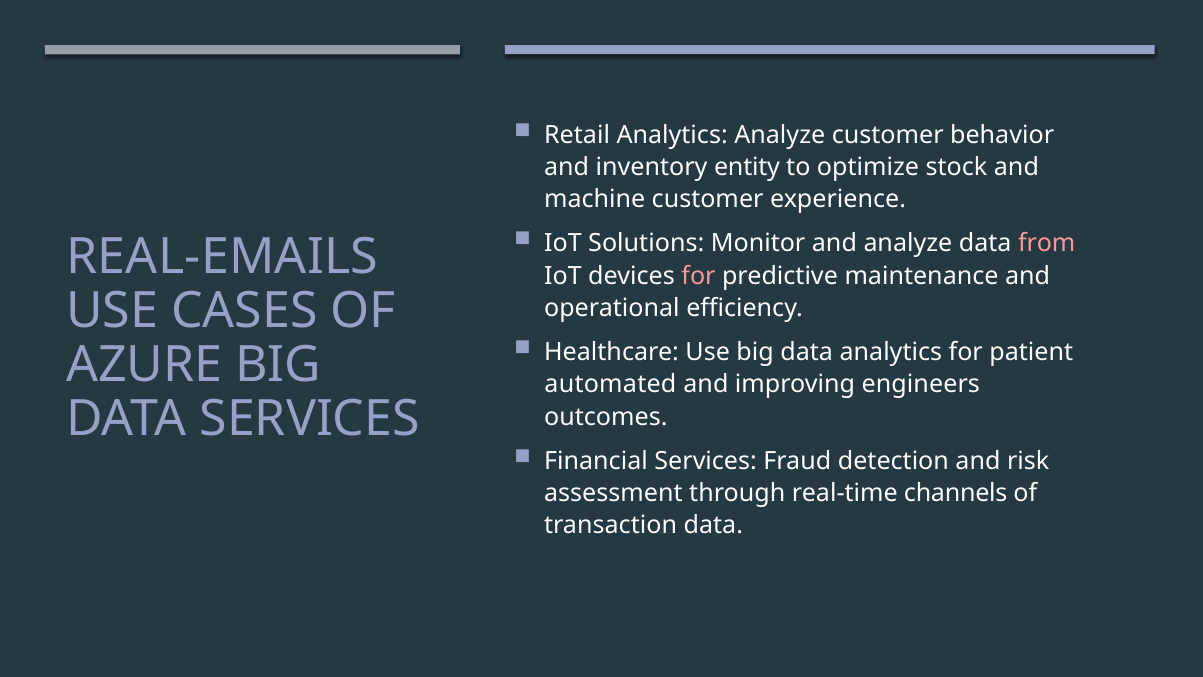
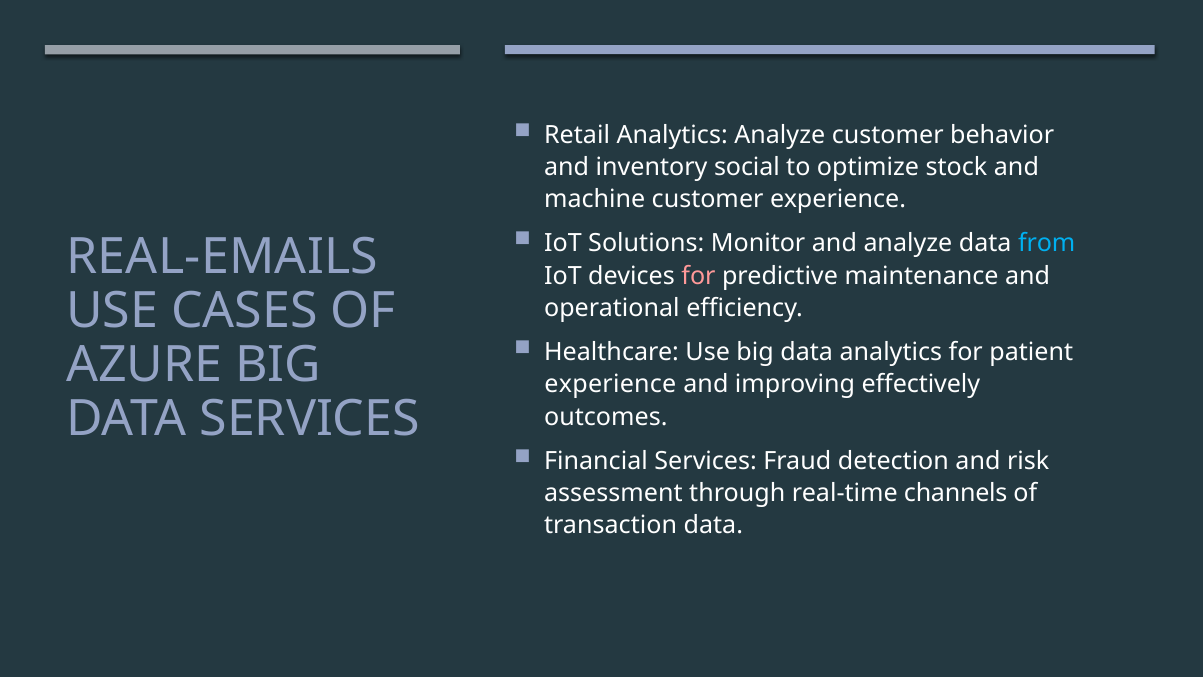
entity: entity -> social (747, 167)
from colour: pink -> light blue (1047, 243)
automated: automated -> experience (610, 384)
engineers: engineers -> effectively (921, 384)
